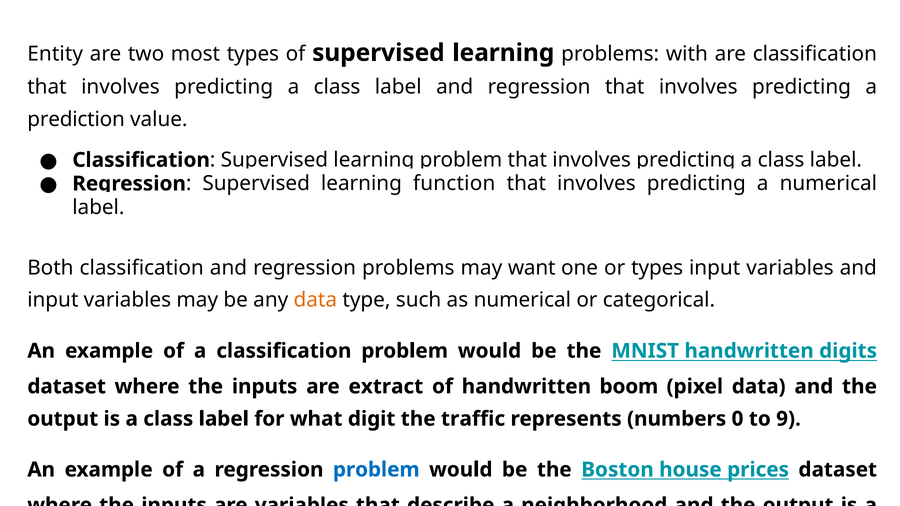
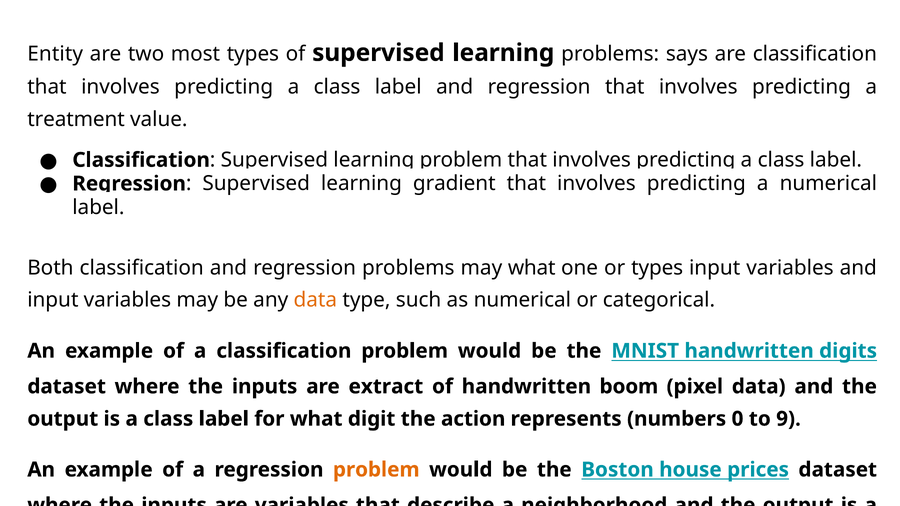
with: with -> says (687, 54)
prediction: prediction -> treatment (76, 120)
function: function -> gradient (454, 184)
may want: want -> what (532, 268)
traffic: traffic -> action (473, 419)
problem colour: blue -> orange (376, 470)
